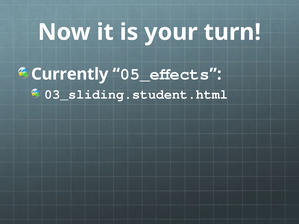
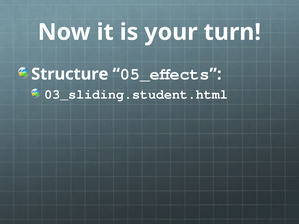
Currently: Currently -> Structure (70, 74)
